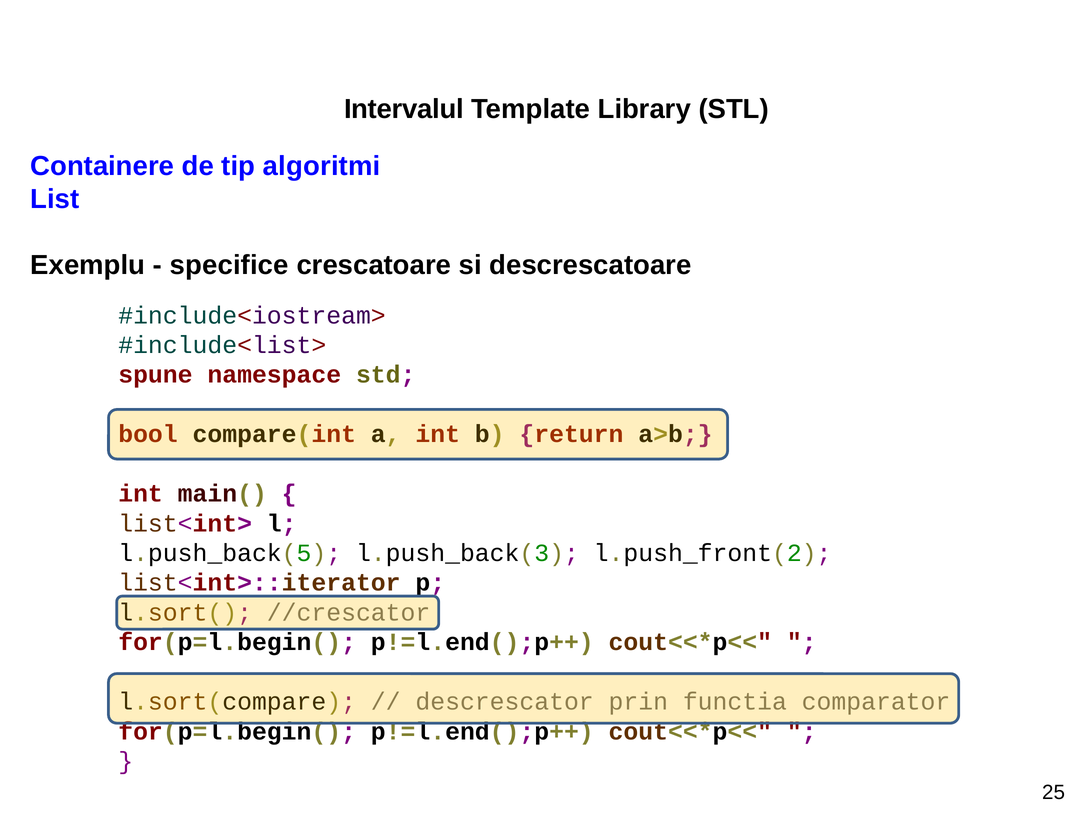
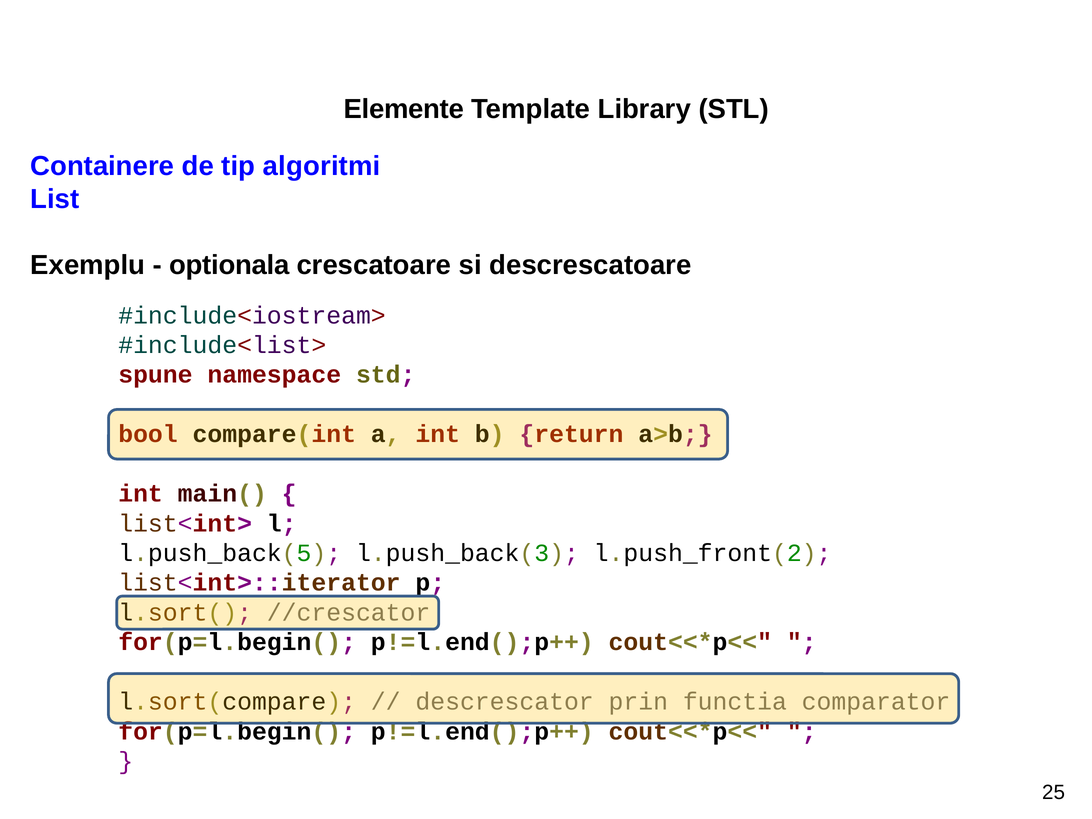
Intervalul: Intervalul -> Elemente (404, 109)
specifice: specifice -> optionala (229, 265)
